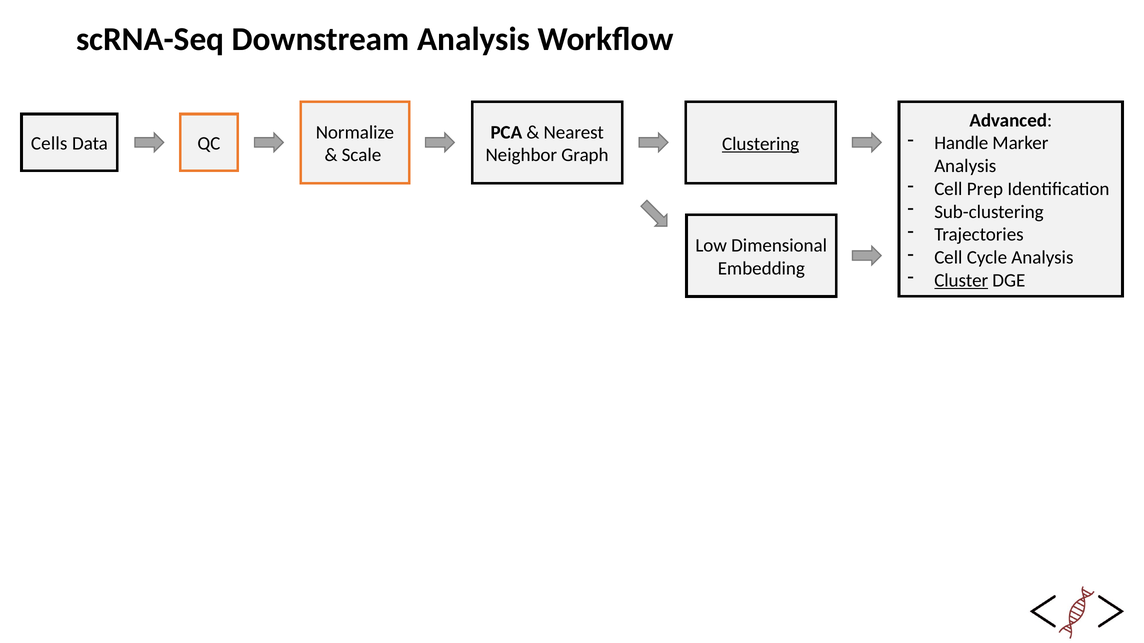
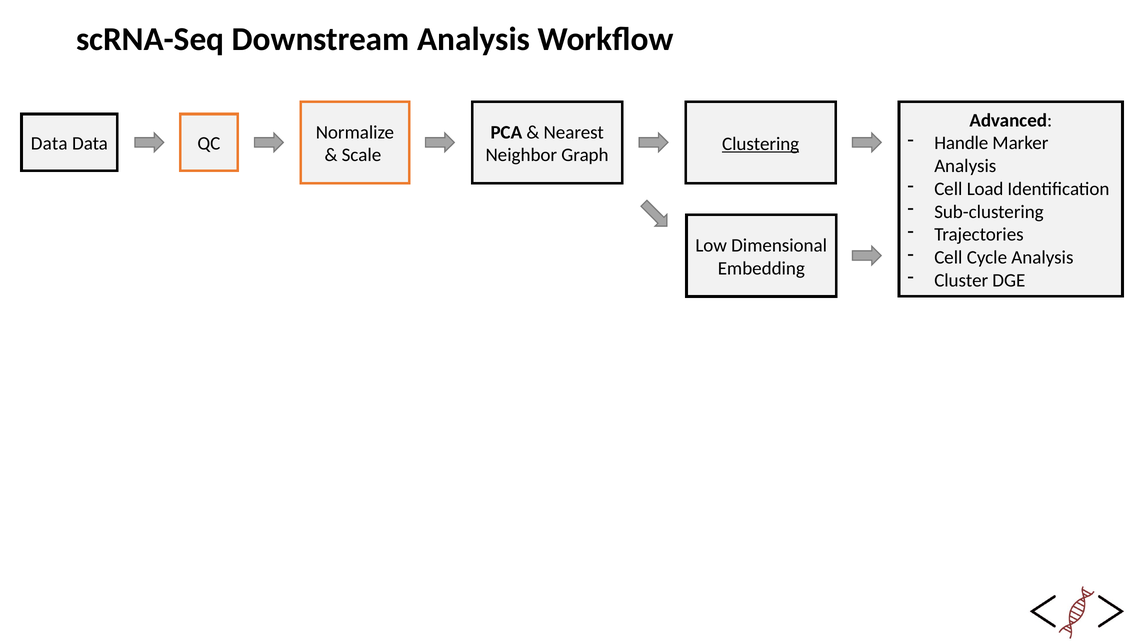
Cells: Cells -> Data (49, 144)
Prep: Prep -> Load (985, 189)
Cluster underline: present -> none (961, 281)
